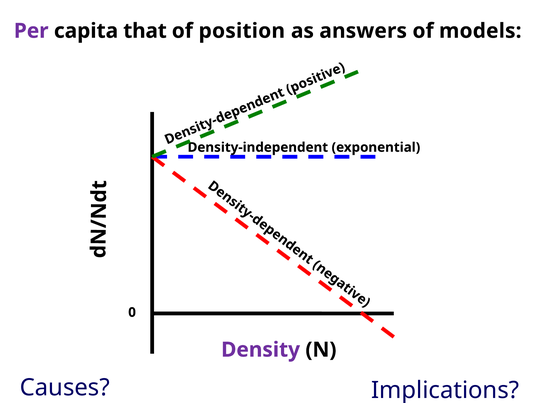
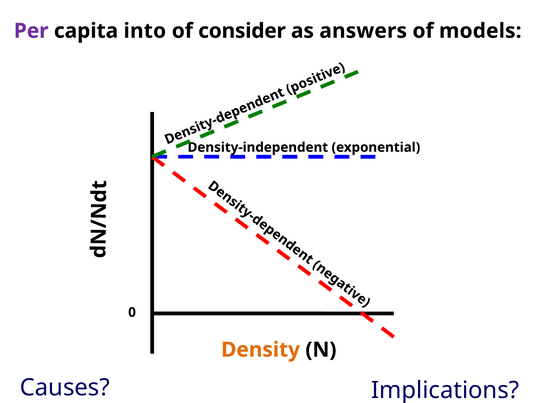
that: that -> into (145, 31)
position: position -> consider (242, 31)
Density colour: purple -> orange (261, 350)
